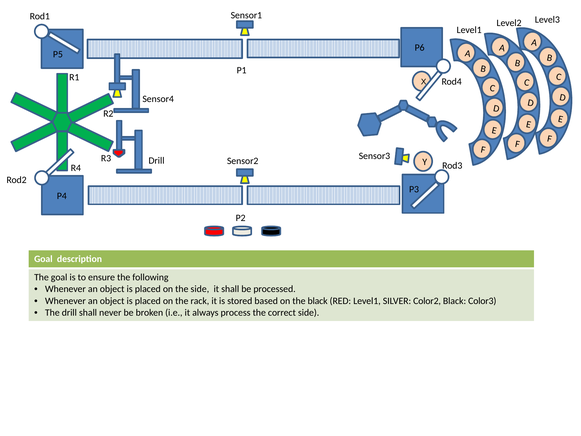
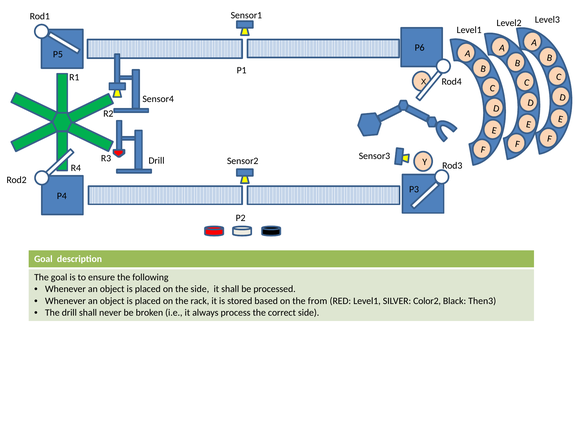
the black: black -> from (318, 301)
Color3: Color3 -> Then3 (482, 301)
